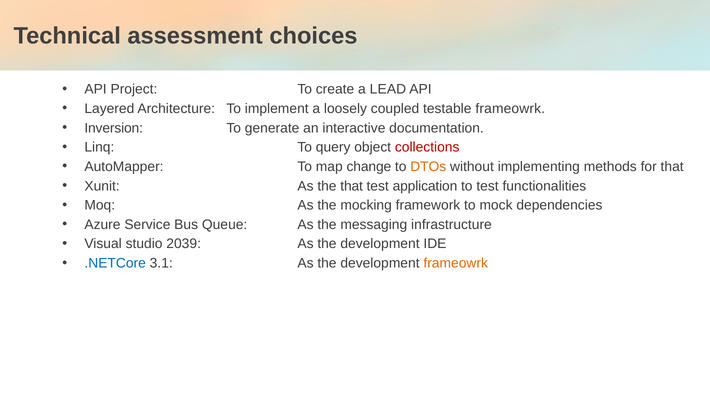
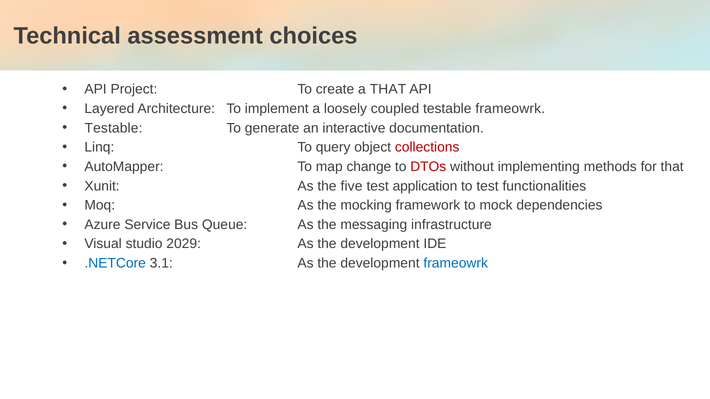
a LEAD: LEAD -> THAT (388, 89)
Inversion: Inversion -> Testable (114, 128)
DTOs colour: orange -> red (428, 167)
the that: that -> five (351, 186)
2039: 2039 -> 2029 (184, 244)
frameowrk colour: orange -> blue (456, 264)
